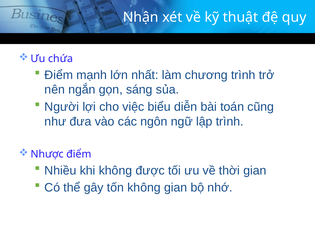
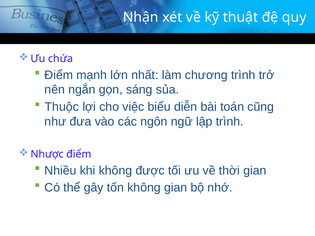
Người: Người -> Thuộc (62, 107)
